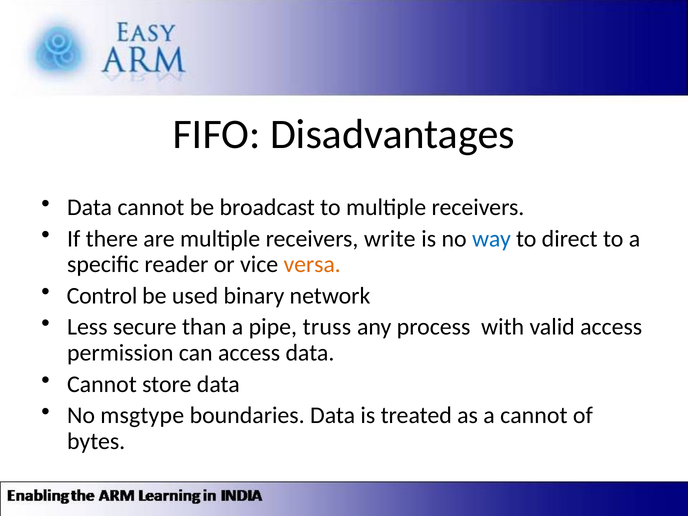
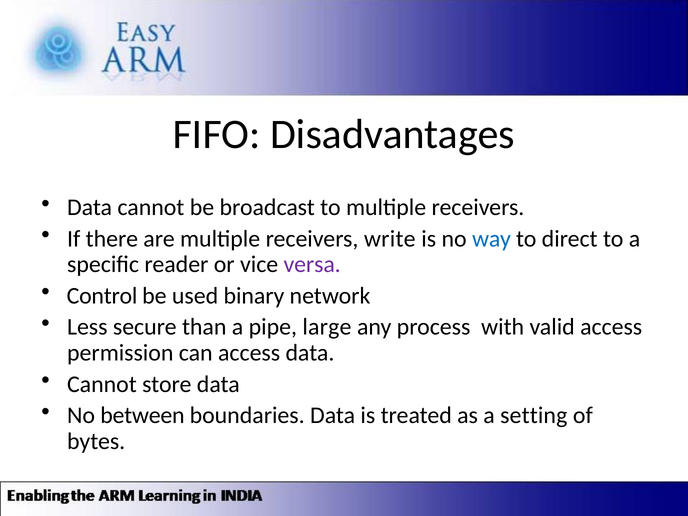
versa colour: orange -> purple (312, 265)
truss: truss -> large (327, 327)
msgtype: msgtype -> between (142, 415)
a cannot: cannot -> setting (534, 415)
